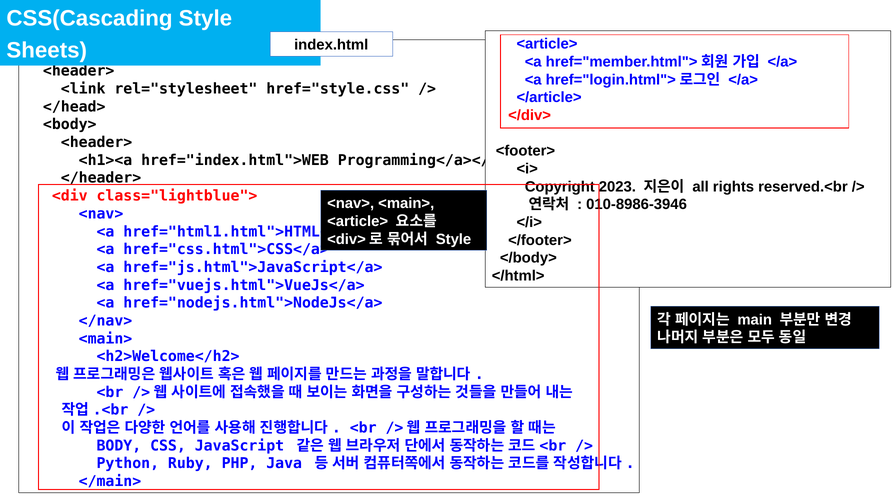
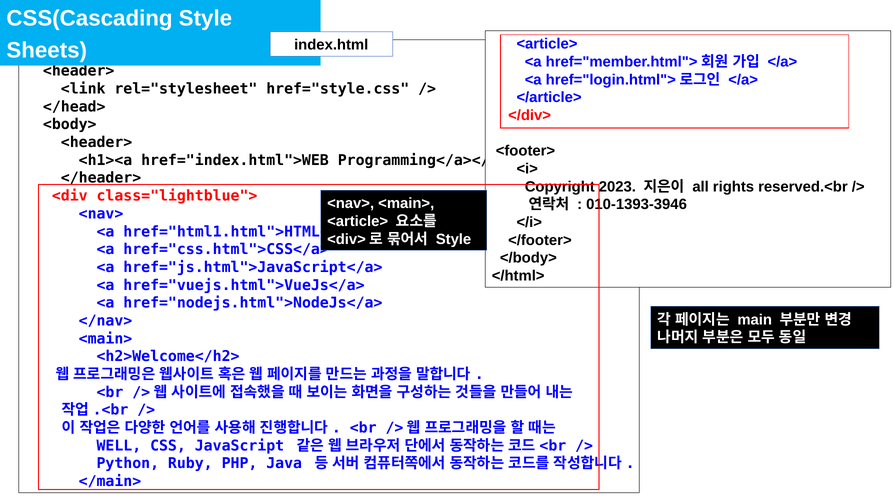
010-8986-3946: 010-8986-3946 -> 010-1393-3946 (637, 205)
BODY: BODY -> WELL (119, 446)
